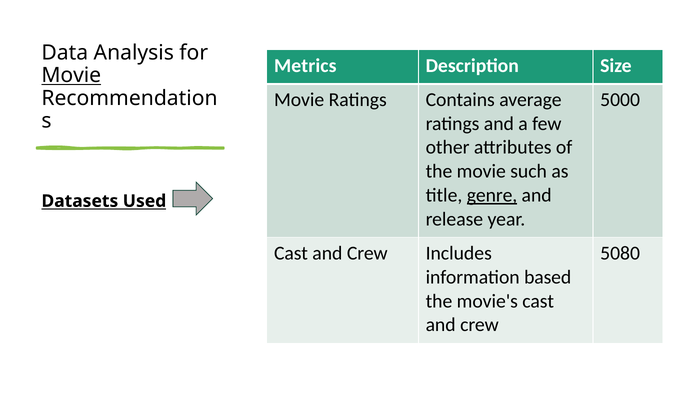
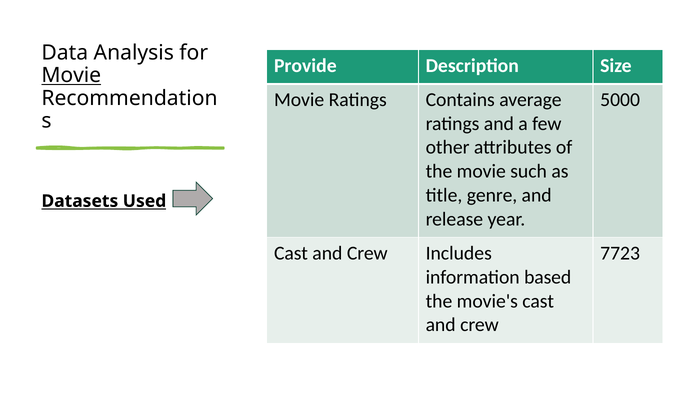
Metrics: Metrics -> Provide (305, 66)
genre underline: present -> none (492, 195)
5080: 5080 -> 7723 (620, 253)
